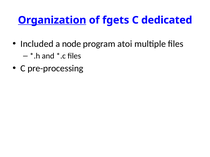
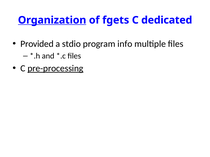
Included: Included -> Provided (37, 44)
node: node -> stdio (72, 44)
atoi: atoi -> info (125, 44)
pre-processing underline: none -> present (55, 69)
